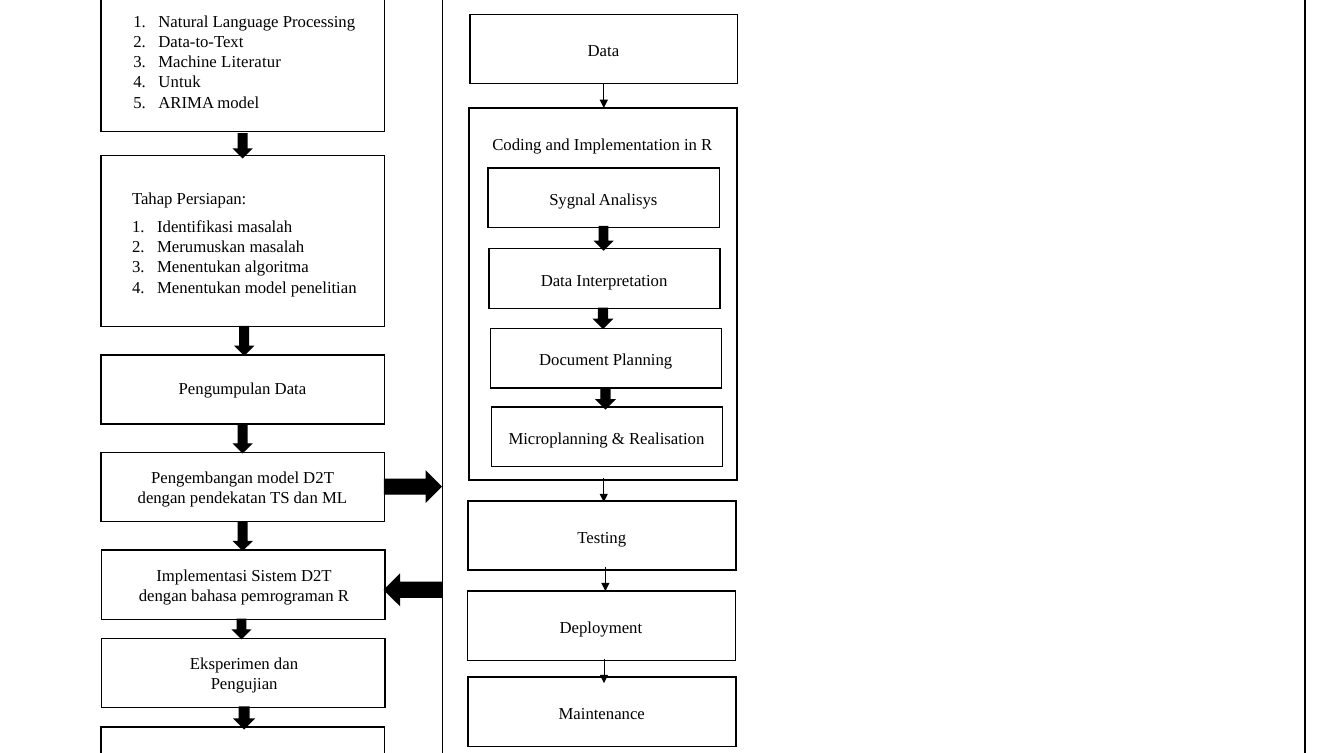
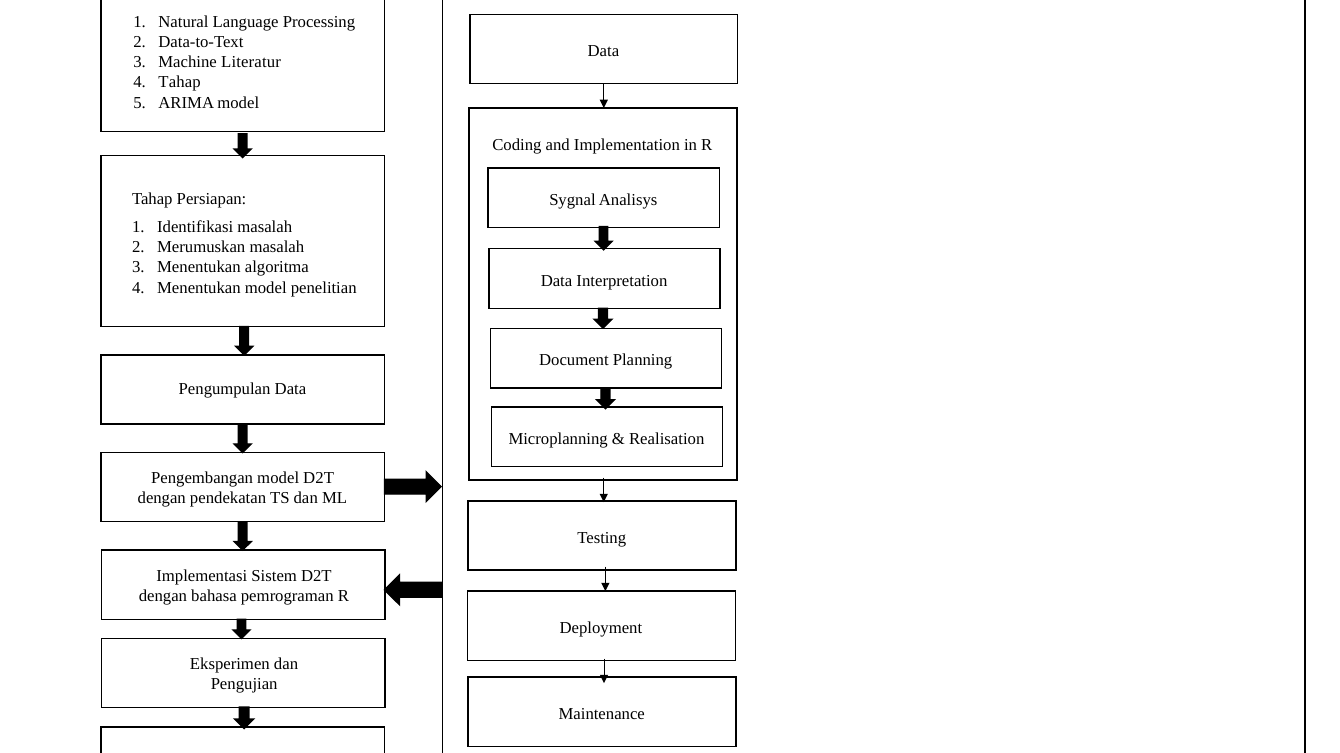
Untuk: Untuk -> Tahap (180, 83)
